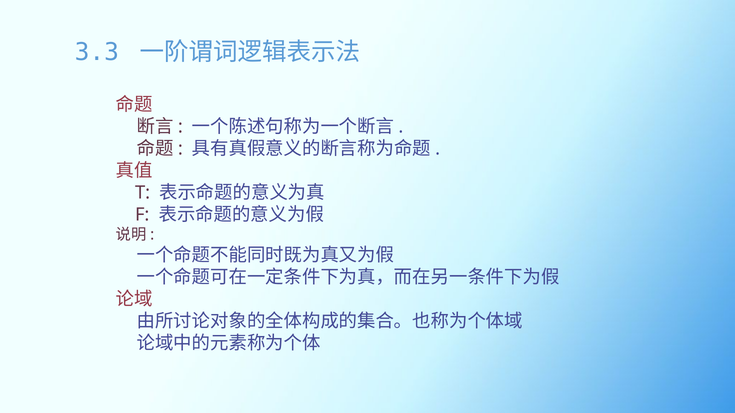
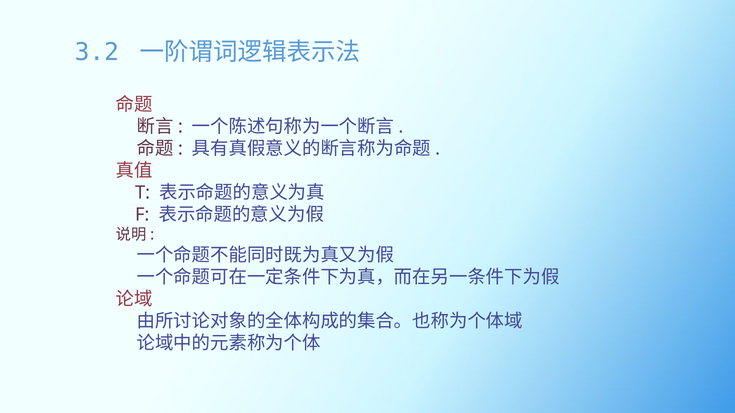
3.3: 3.3 -> 3.2 (97, 52)
